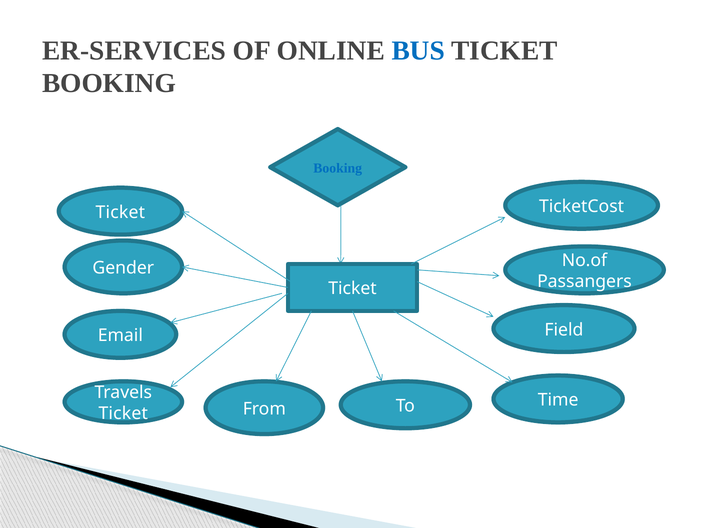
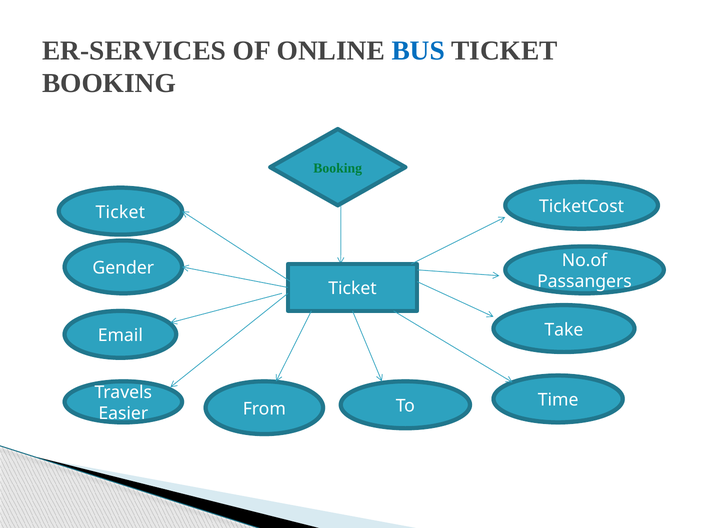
Booking colour: blue -> green (338, 168)
Field: Field -> Take (564, 330)
Ticket: Ticket -> Easier (123, 414)
